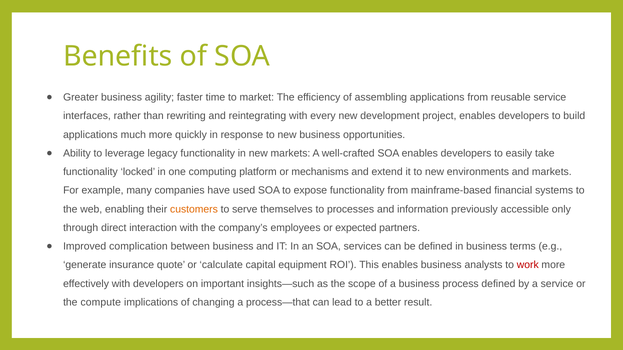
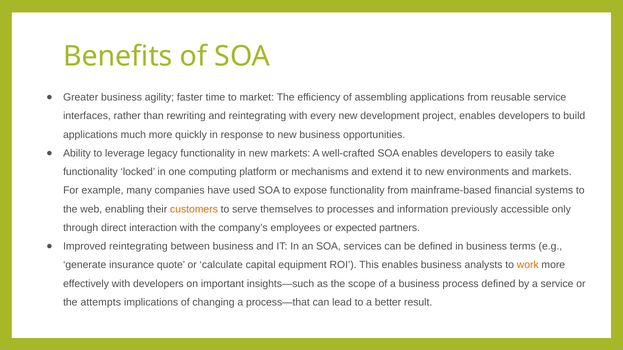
Improved complication: complication -> reintegrating (138, 247)
work colour: red -> orange (528, 265)
compute: compute -> attempts (101, 303)
